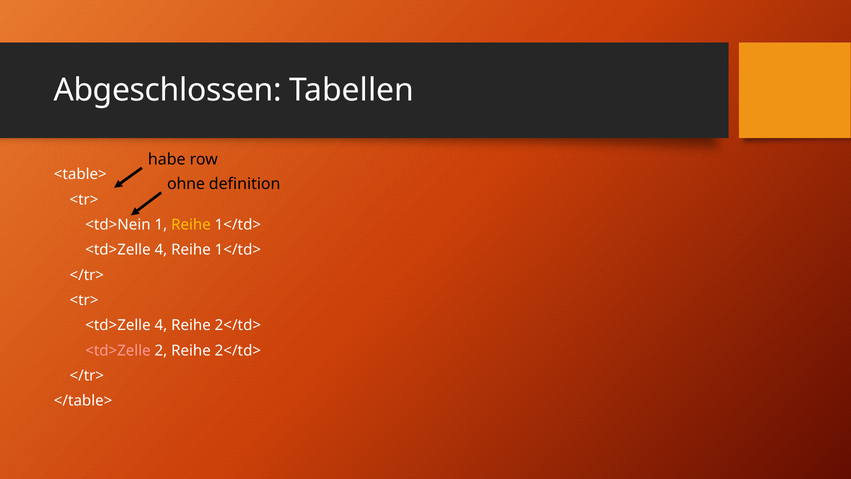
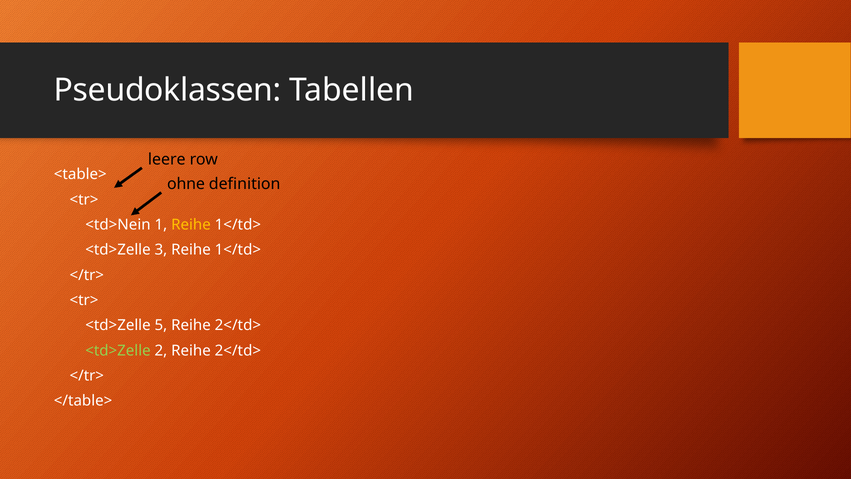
Abgeschlossen: Abgeschlossen -> Pseudoklassen (168, 90)
habe: habe -> leere (167, 159)
4: 4 -> 3 (161, 250)
4: 4 -> 5 (161, 325)
<td>Zelle colour: pink -> light green (118, 350)
